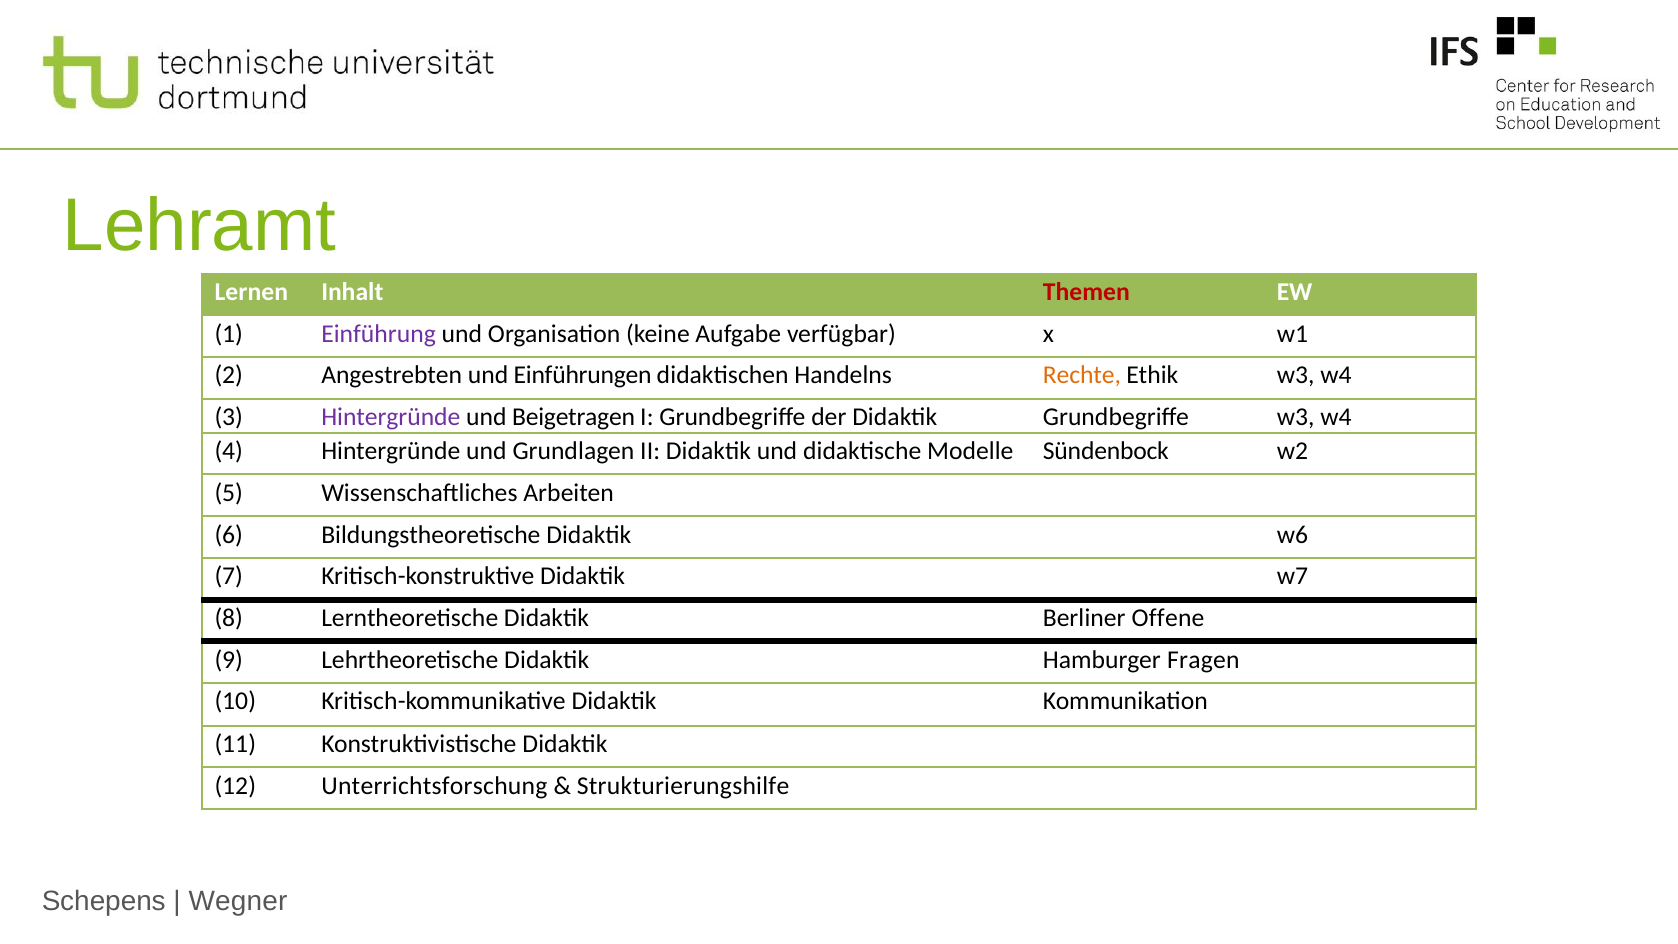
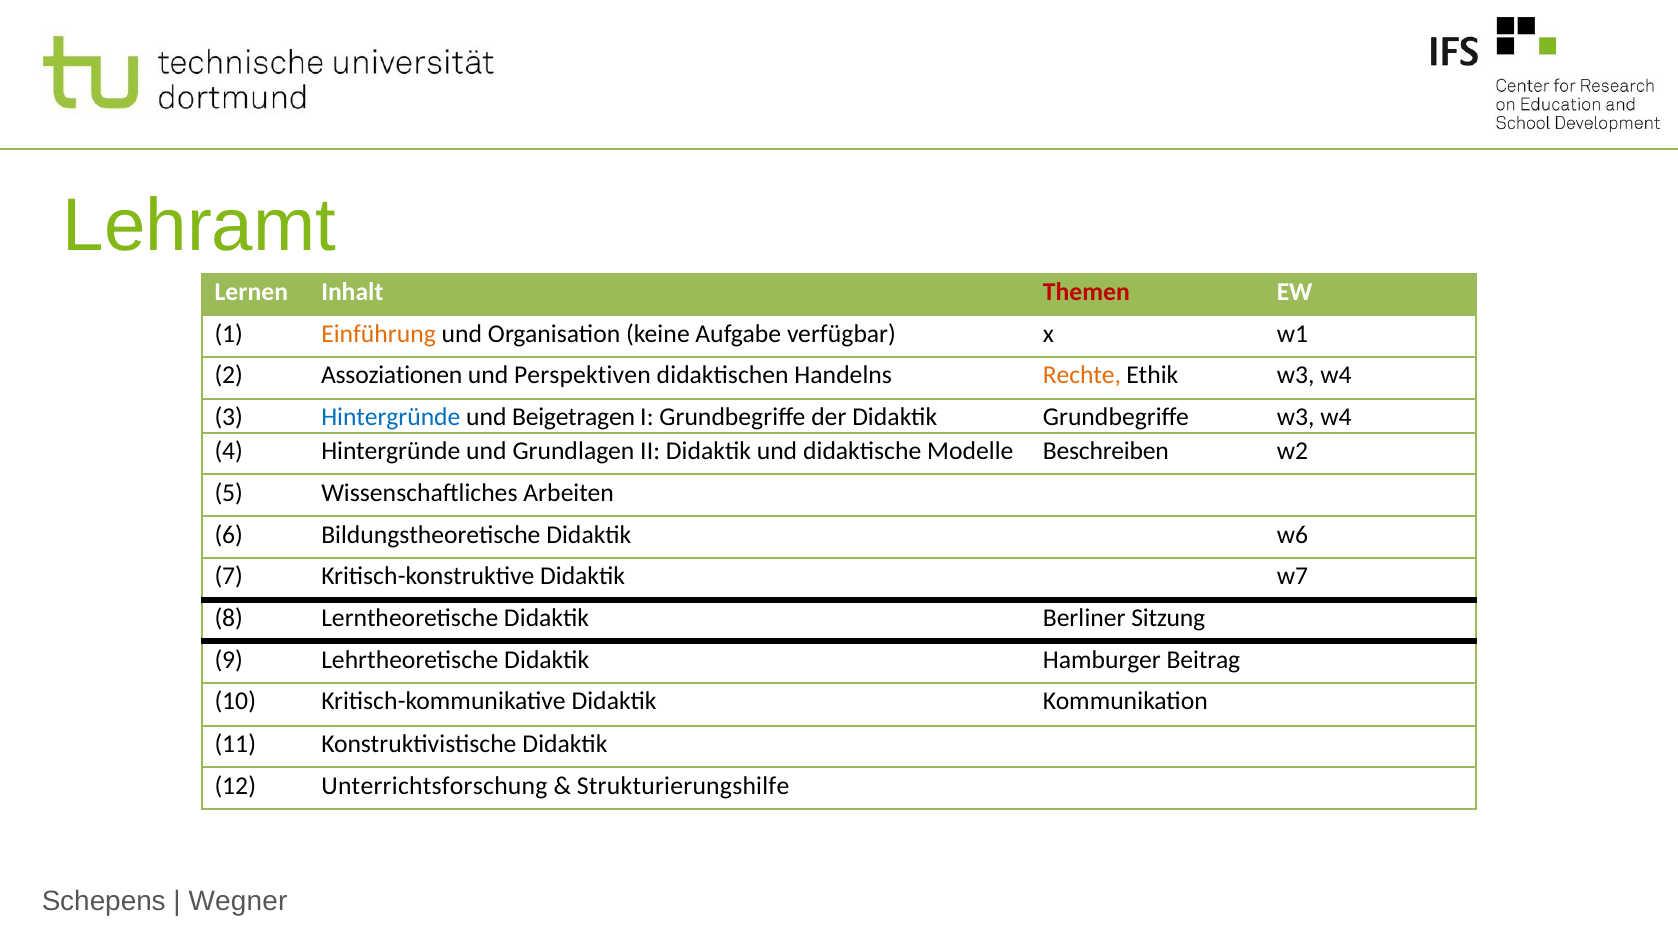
Einführung colour: purple -> orange (379, 334)
Angestrebten: Angestrebten -> Assoziationen (392, 375)
Einführungen: Einführungen -> Perspektiven (582, 375)
Hintergründe colour: purple -> blue (391, 417)
Sündenbock: Sündenbock -> Beschreiben (1106, 451)
Offene: Offene -> Sitzung (1168, 618)
Fragen: Fragen -> Beitrag (1203, 660)
